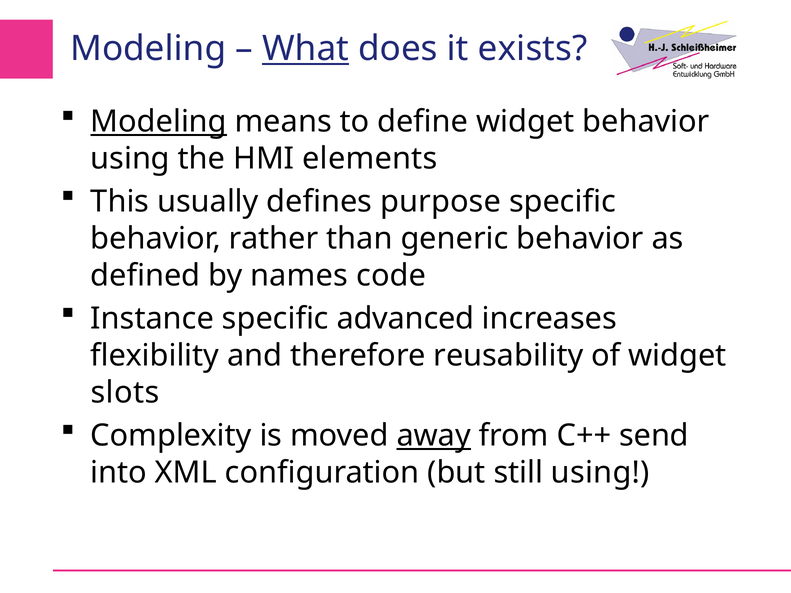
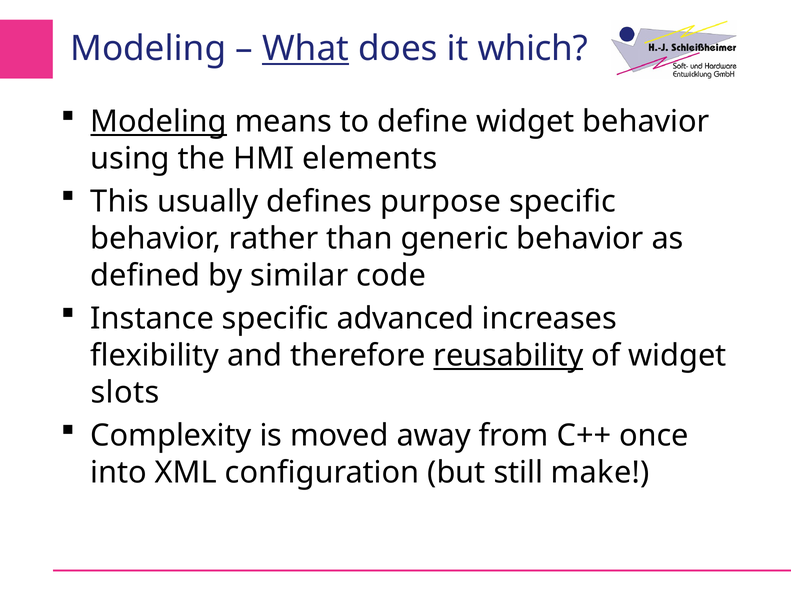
exists: exists -> which (533, 49)
names: names -> similar (299, 276)
reusability underline: none -> present (508, 356)
away underline: present -> none (434, 436)
send: send -> once (654, 436)
still using: using -> make (600, 473)
